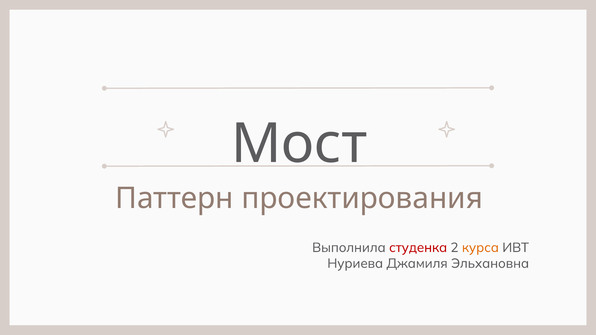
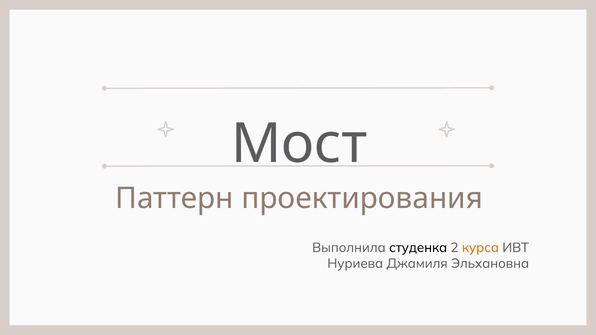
студенка colour: red -> black (418, 248)
